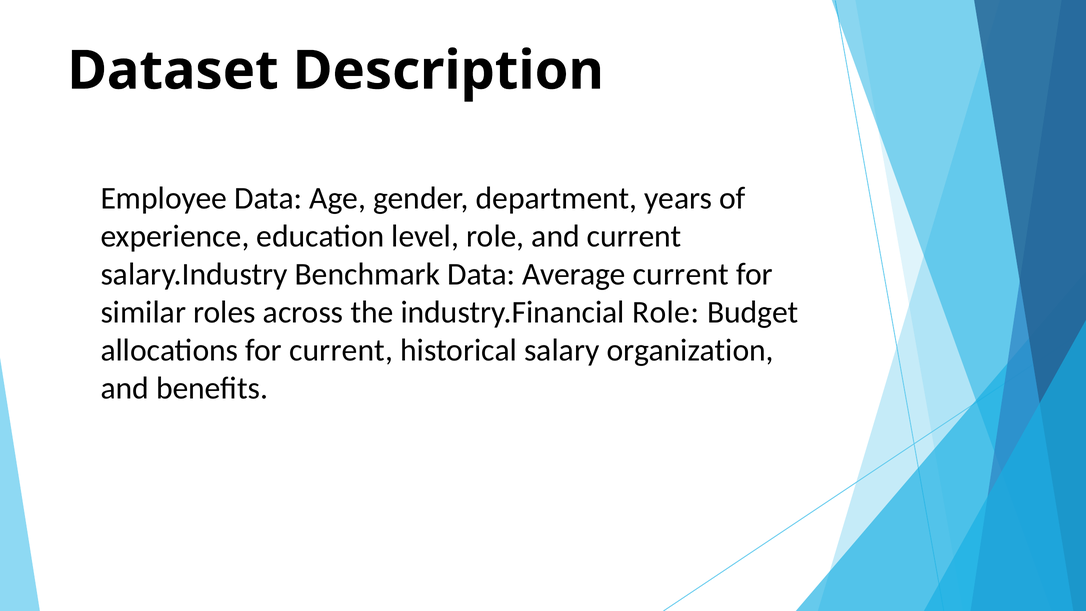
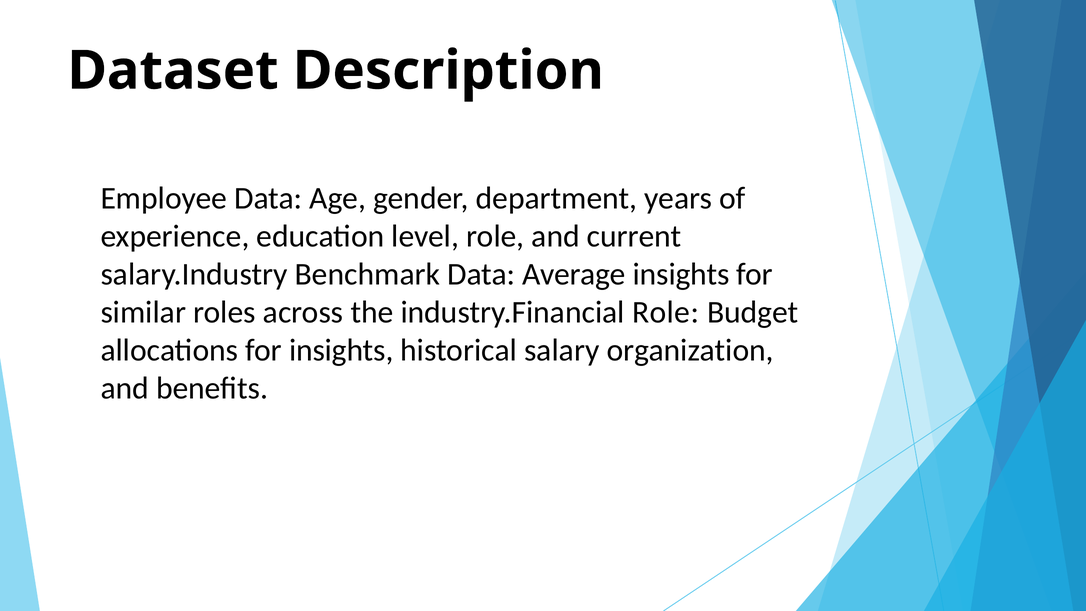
Average current: current -> insights (681, 274)
for current: current -> insights (341, 350)
